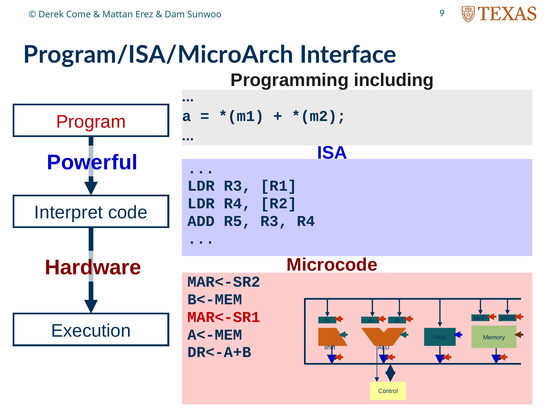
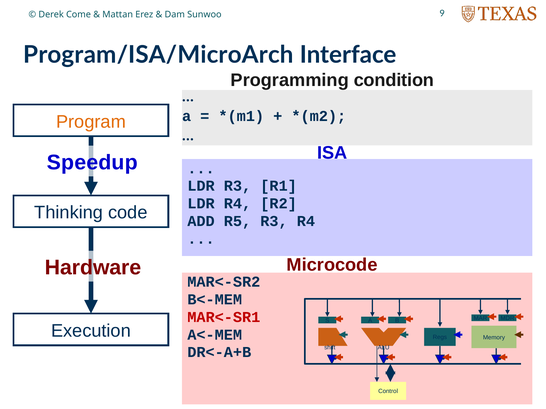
including: including -> condition (394, 80)
Program colour: red -> orange (91, 122)
Powerful: Powerful -> Speedup (92, 163)
Interpret: Interpret -> Thinking (69, 213)
